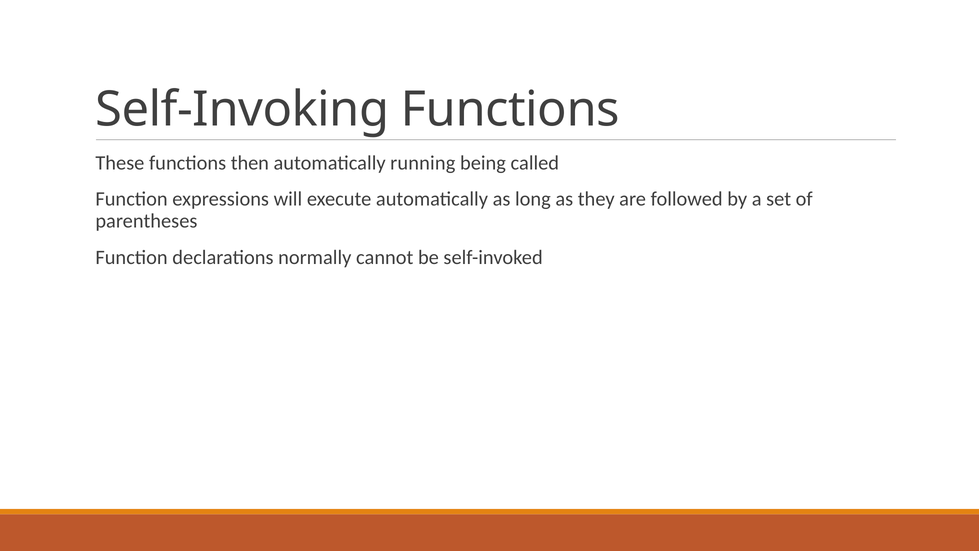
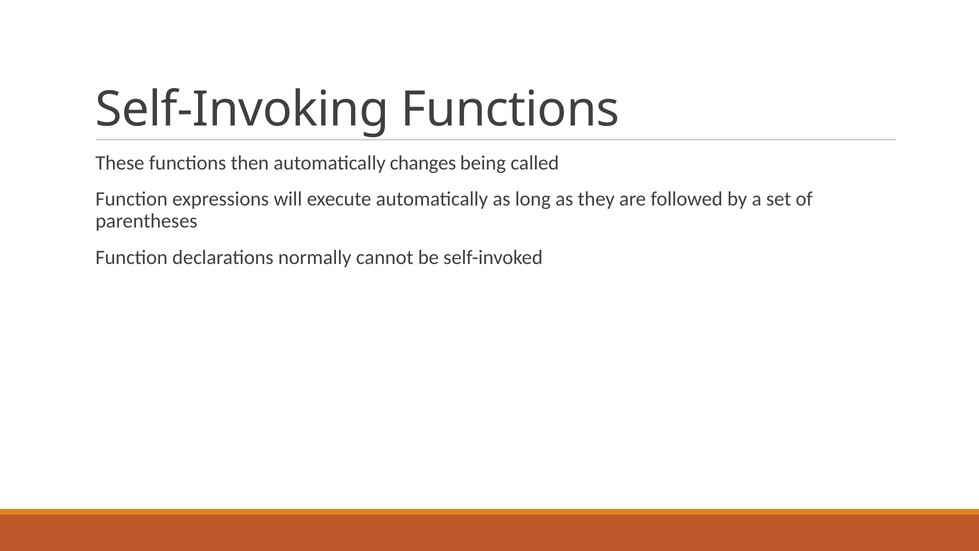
running: running -> changes (423, 163)
